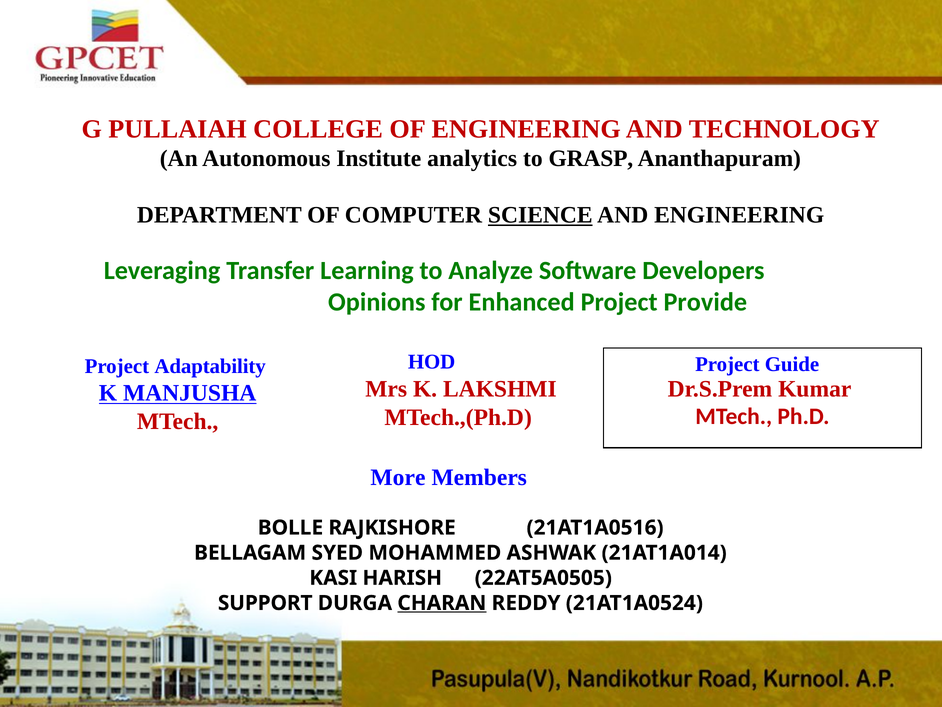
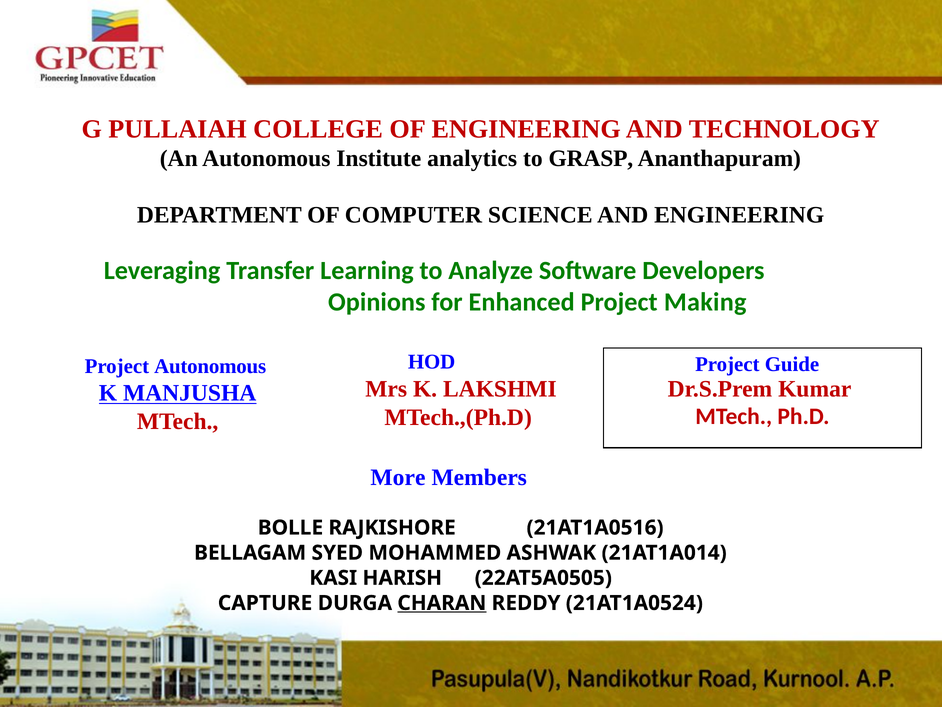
SCIENCE underline: present -> none (540, 215)
Provide: Provide -> Making (705, 302)
Project Adaptability: Adaptability -> Autonomous (210, 366)
SUPPORT: SUPPORT -> CAPTURE (265, 603)
